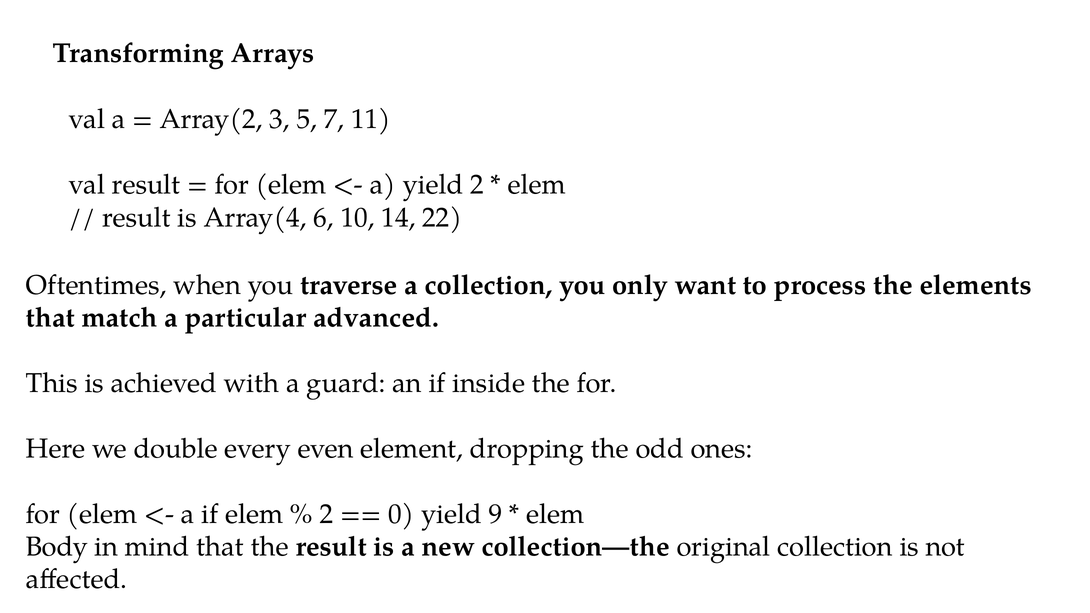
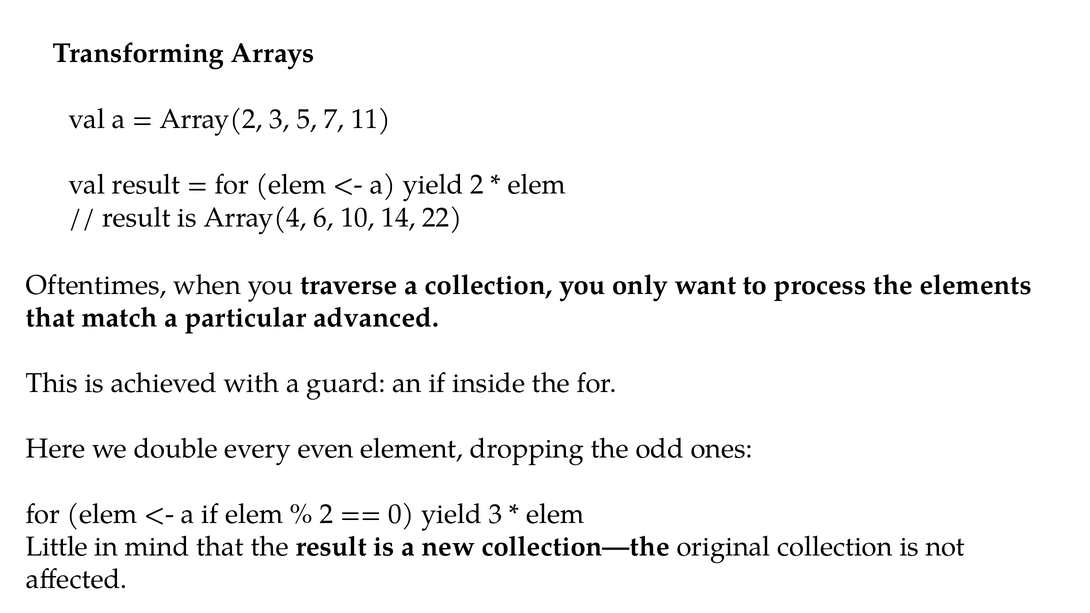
yield 9: 9 -> 3 (495, 514)
Body: Body -> Little (57, 547)
